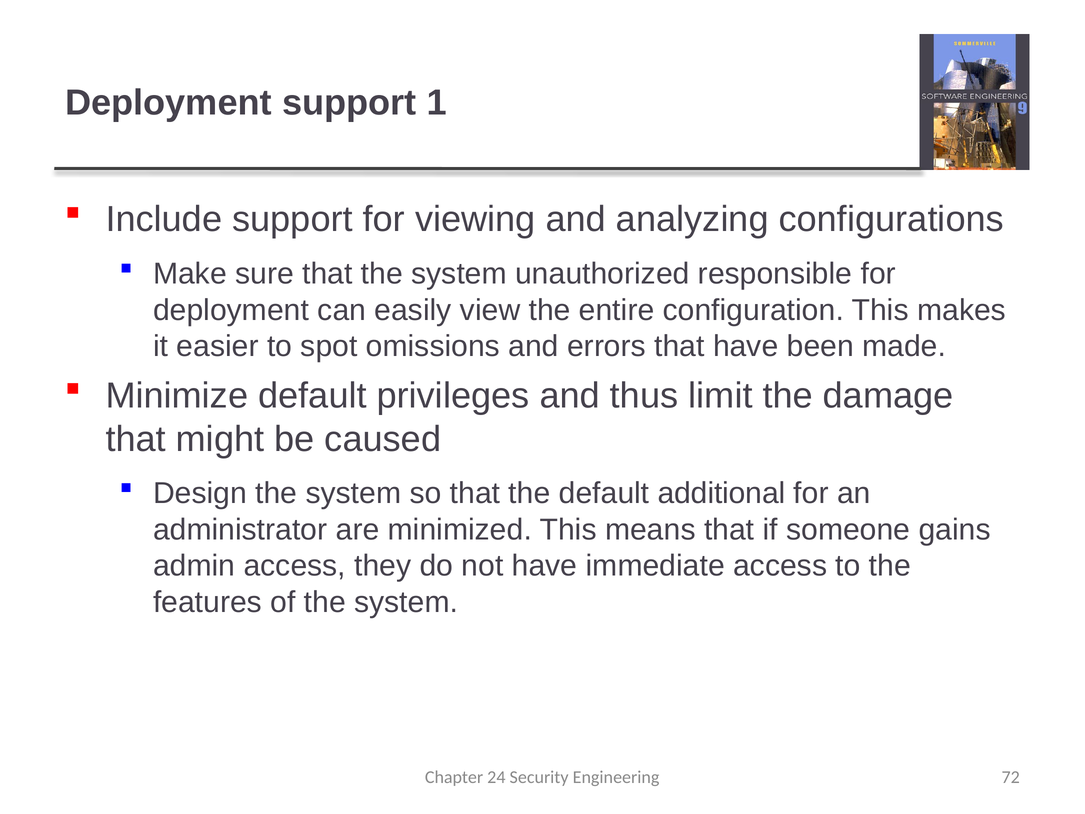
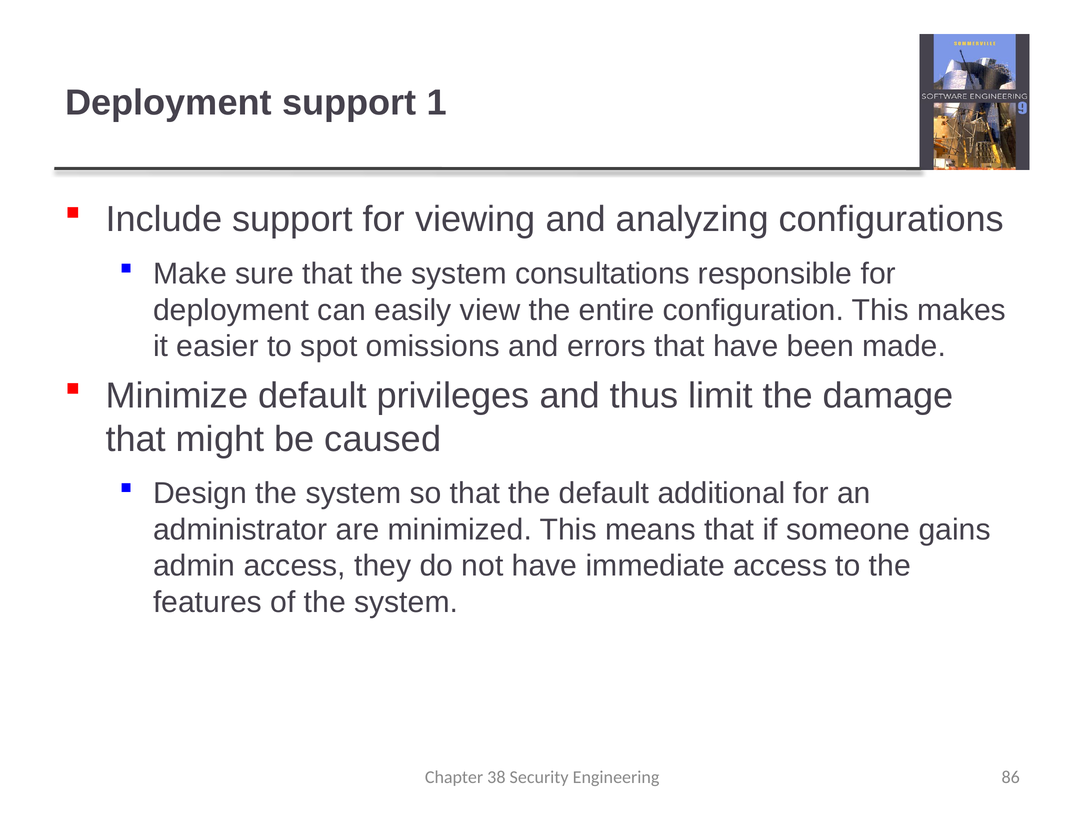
unauthorized: unauthorized -> consultations (602, 274)
24: 24 -> 38 (496, 777)
72: 72 -> 86 (1011, 777)
